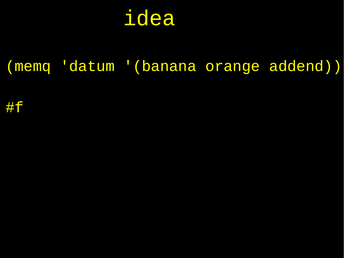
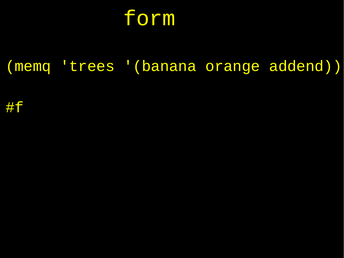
idea: idea -> form (149, 18)
datum: datum -> trees (87, 66)
